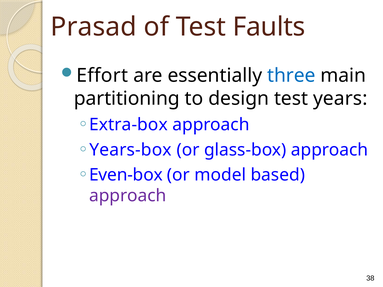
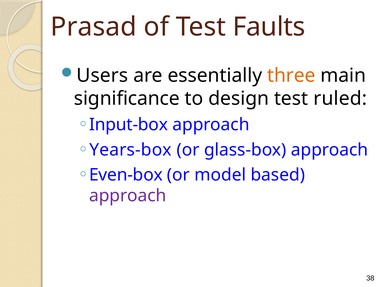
Effort: Effort -> Users (102, 76)
three colour: blue -> orange (291, 76)
partitioning: partitioning -> significance (127, 99)
years: years -> ruled (340, 99)
Extra-box: Extra-box -> Input-box (129, 125)
